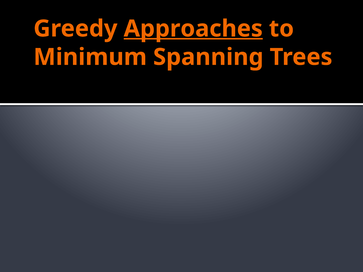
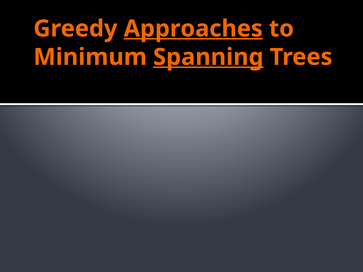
Spanning underline: none -> present (208, 57)
